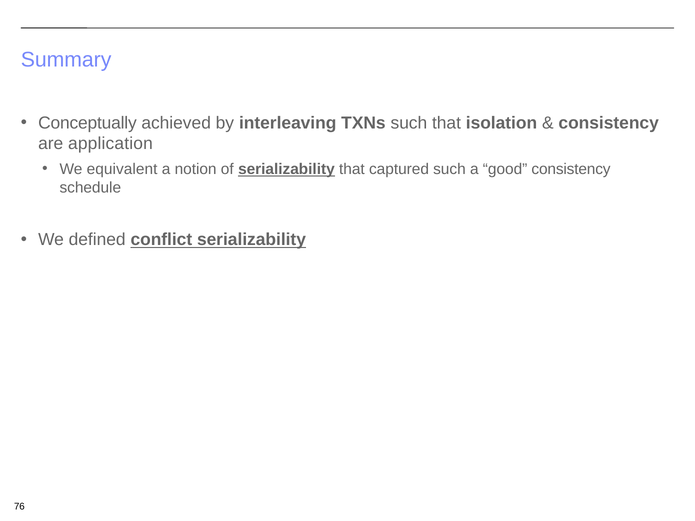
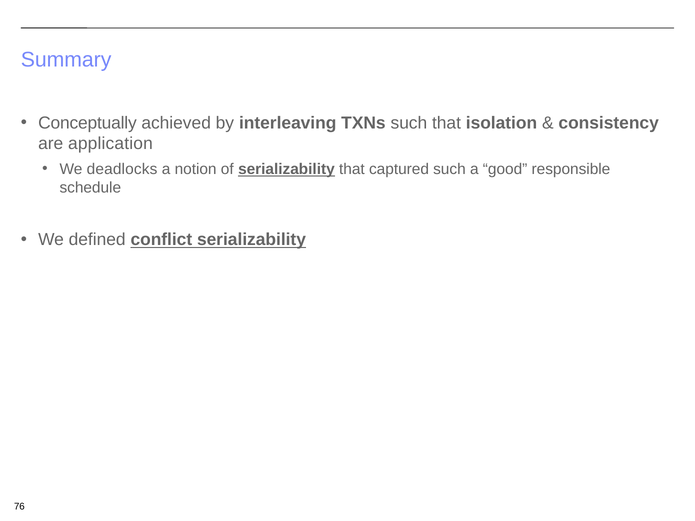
equivalent: equivalent -> deadlocks (122, 169)
good consistency: consistency -> responsible (571, 169)
